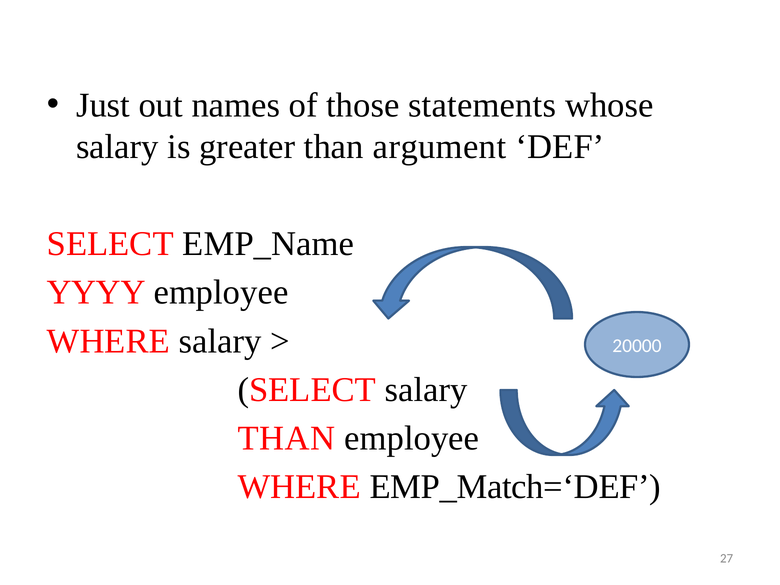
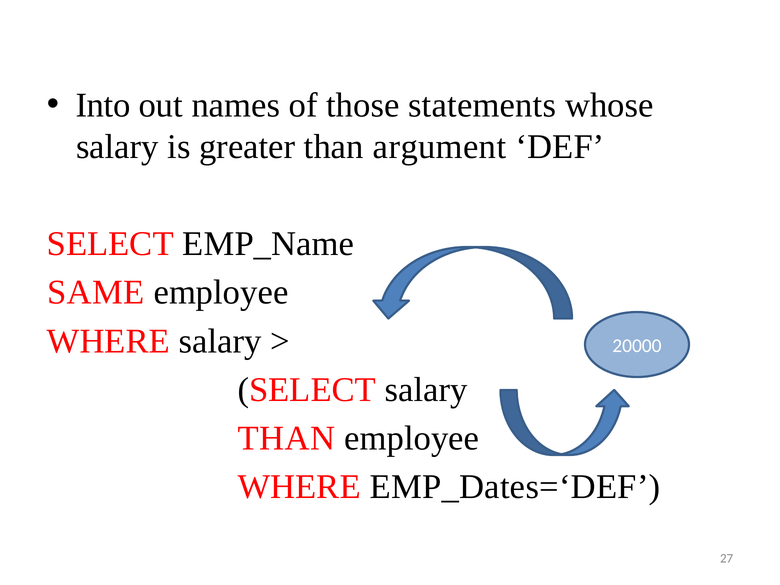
Just: Just -> Into (103, 105)
YYYY: YYYY -> SAME (96, 293)
EMP_Match=‘DEF: EMP_Match=‘DEF -> EMP_Dates=‘DEF (515, 487)
